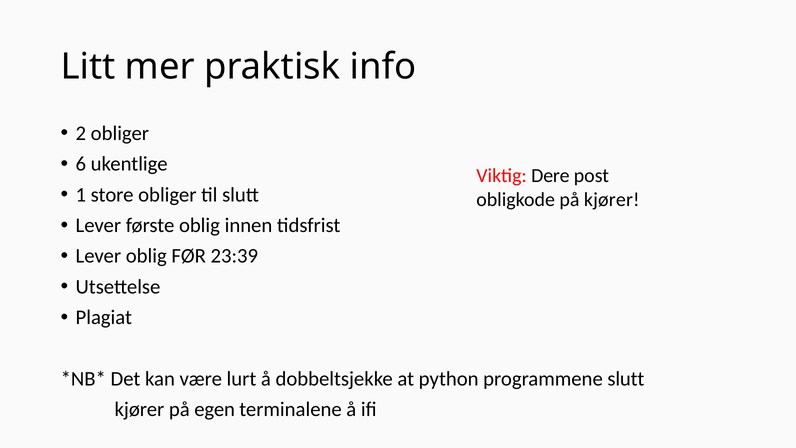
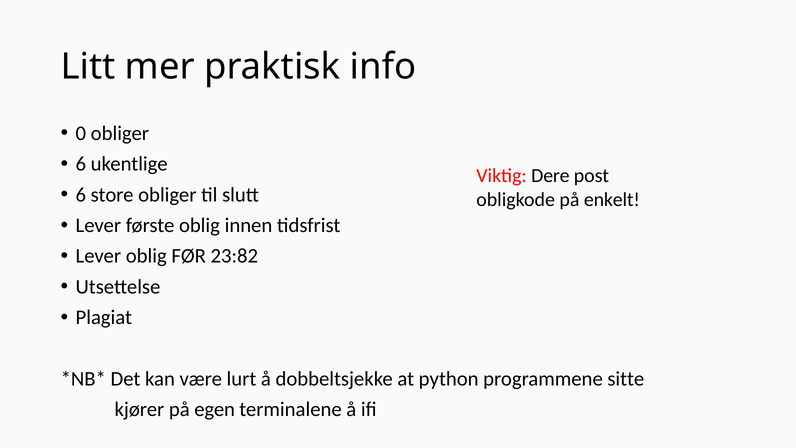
2: 2 -> 0 (81, 133)
1: 1 -> 6 (81, 195)
på kjører: kjører -> enkelt (612, 200)
23:39: 23:39 -> 23:82 (234, 256)
programmene slutt: slutt -> sitte (626, 379)
